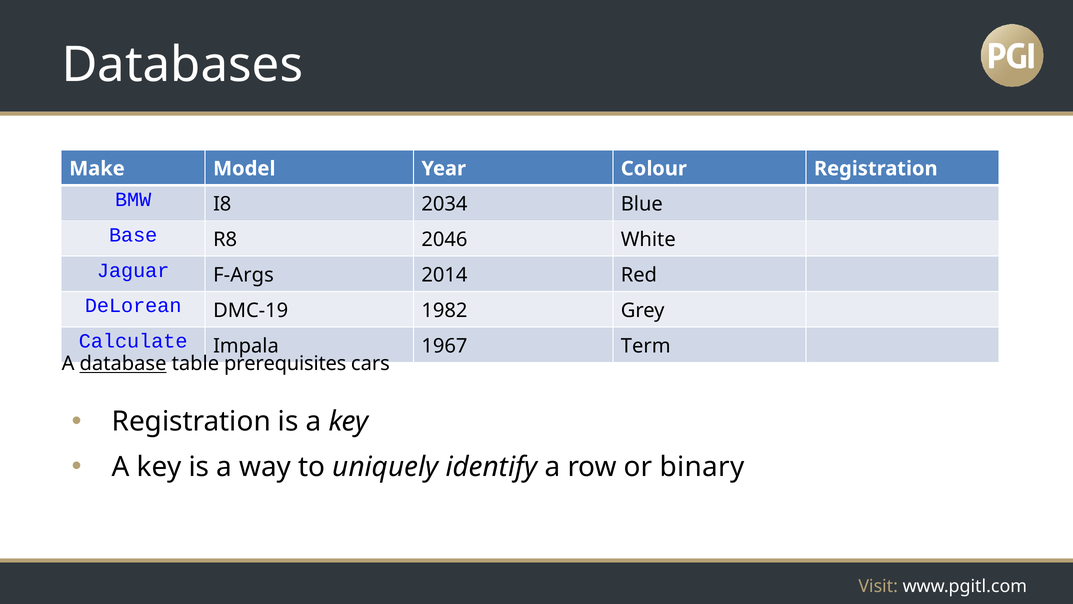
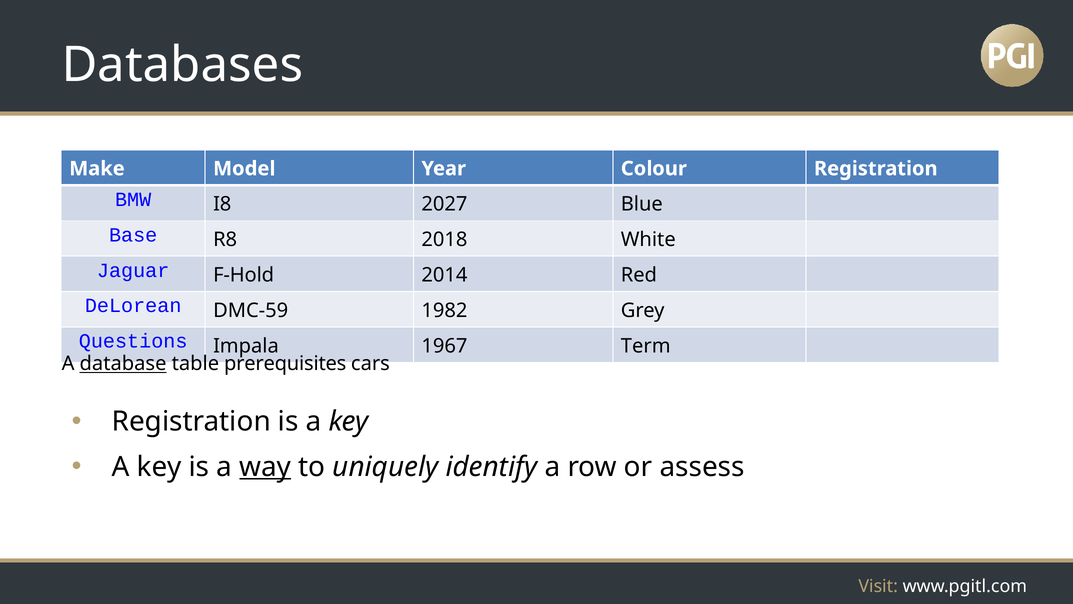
2034: 2034 -> 2027 (444, 204)
2046: 2046 -> 2018 (444, 239)
F-Args: F-Args -> F-Hold (244, 275)
DMC-19: DMC-19 -> DMC-59 (251, 310)
Calculate: Calculate -> Questions (133, 341)
way underline: none -> present (265, 467)
binary: binary -> assess (702, 467)
